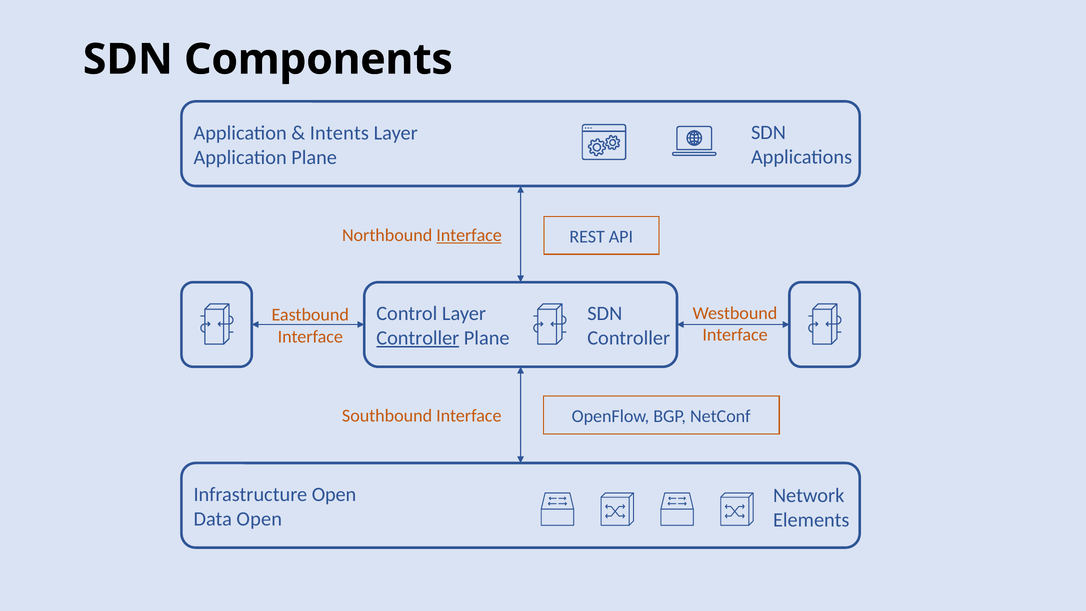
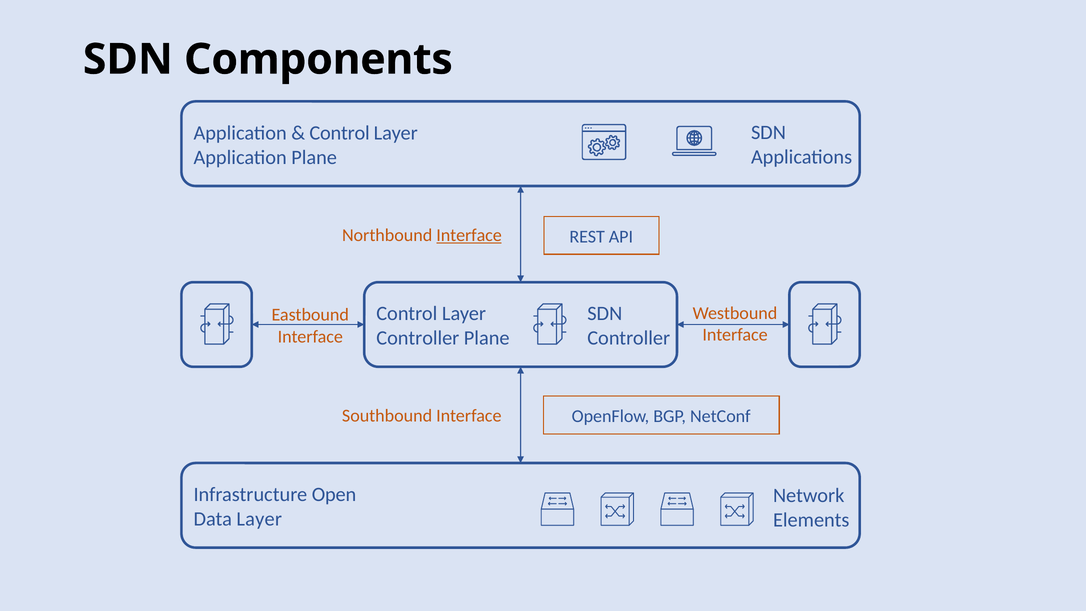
Intents: Intents -> Control (340, 133)
Controller underline: present -> none (418, 338)
Data Open: Open -> Layer (259, 519)
